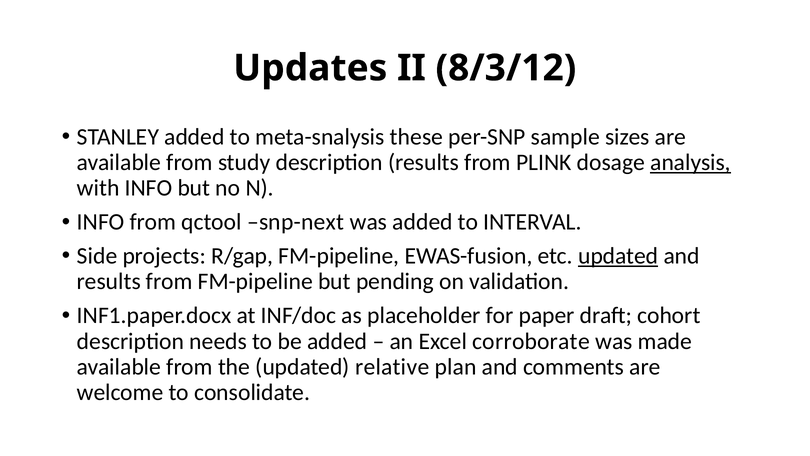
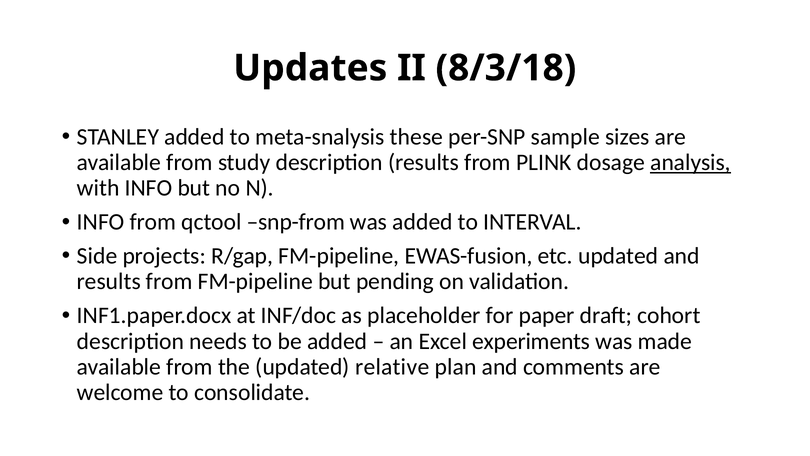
8/3/12: 8/3/12 -> 8/3/18 (506, 68)
snp-next: snp-next -> snp-from (296, 222)
updated underline: present -> none (618, 256)
corroborate: corroborate -> experiments (531, 341)
